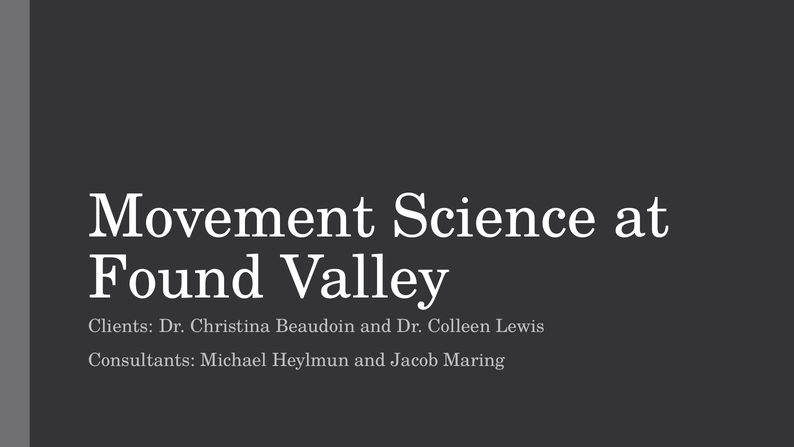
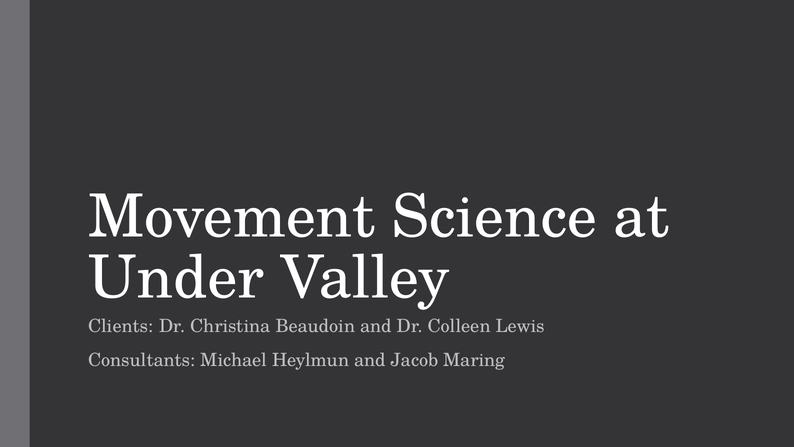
Found: Found -> Under (176, 278)
